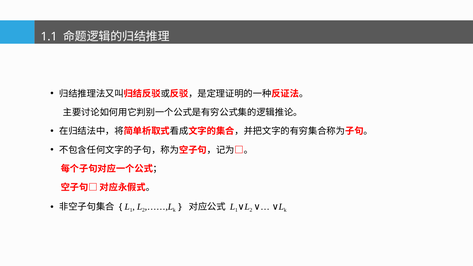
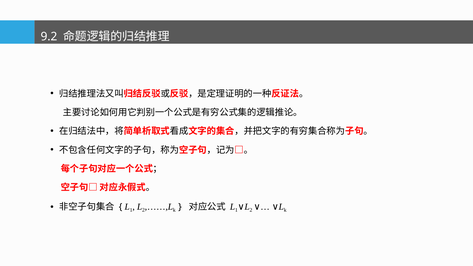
1.1: 1.1 -> 9.2 (49, 37)
